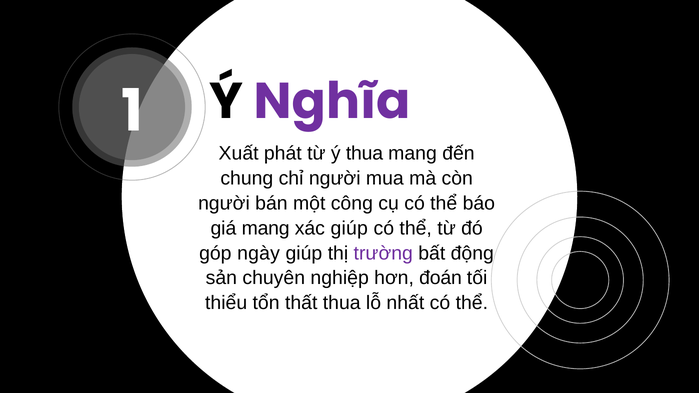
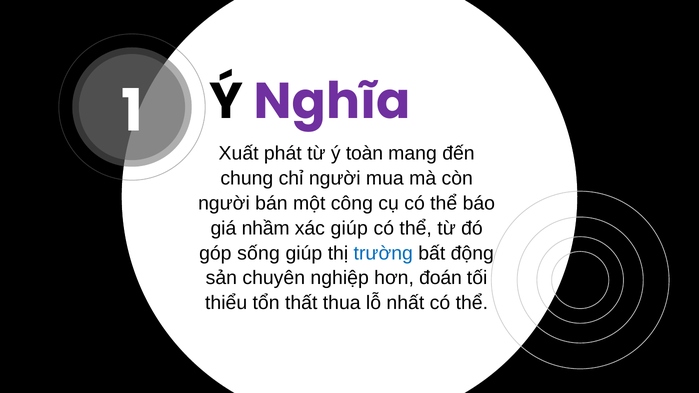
ý thua: thua -> toàn (365, 154)
giá mang: mang -> nhầm (266, 228)
ngày: ngày -> sống (259, 253)
trường colour: purple -> blue (383, 253)
